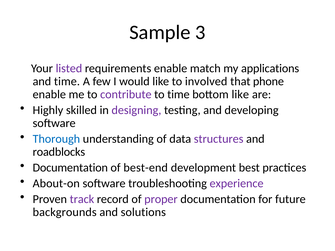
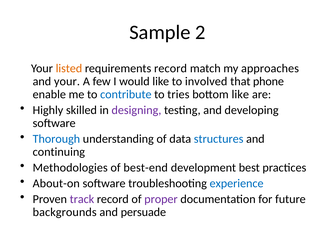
3: 3 -> 2 (200, 32)
listed colour: purple -> orange (69, 68)
requirements enable: enable -> record (171, 68)
applications: applications -> approaches (270, 68)
and time: time -> your (67, 81)
contribute colour: purple -> blue (126, 95)
to time: time -> tries (178, 95)
structures colour: purple -> blue (219, 139)
roadblocks: roadblocks -> continuing (59, 152)
Documentation: Documentation -> Methodologies (70, 168)
experience colour: purple -> blue (237, 184)
solutions: solutions -> persuade (143, 212)
